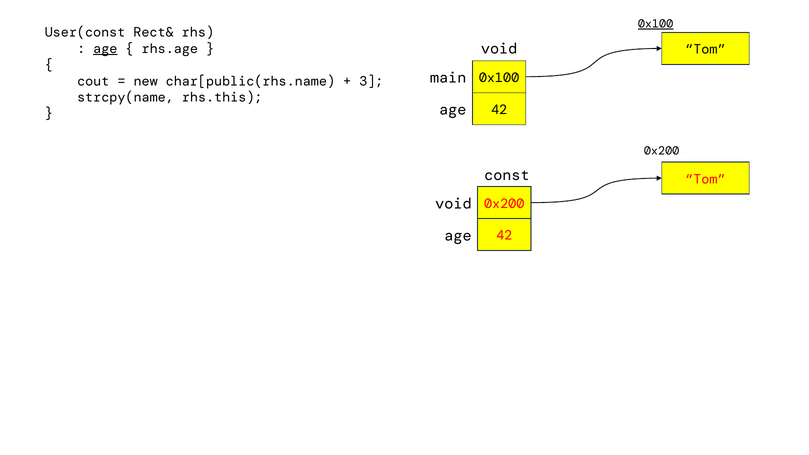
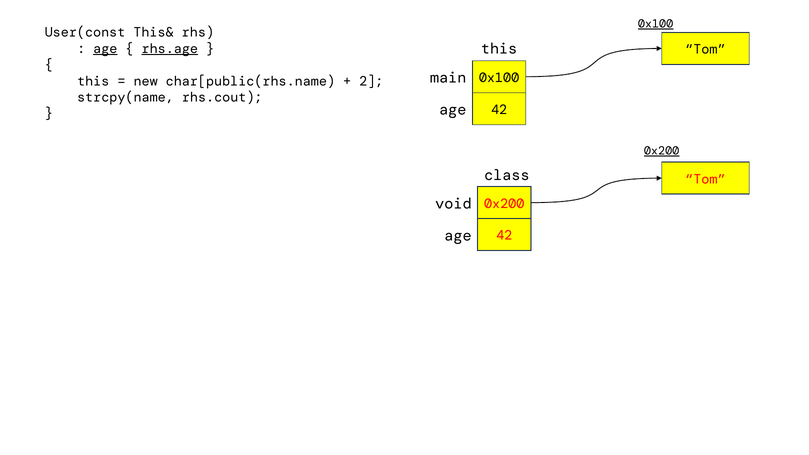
Rect&: Rect& -> This& (154, 33)
void: void -> this (499, 49)
rhs.age underline: none -> present (170, 49)
cout: cout -> this (93, 81)
3: 3 -> 2 (371, 81)
rhs.this: rhs.this -> rhs.cout (222, 97)
0x200 underline: none -> present (662, 151)
const: const -> class (507, 175)
